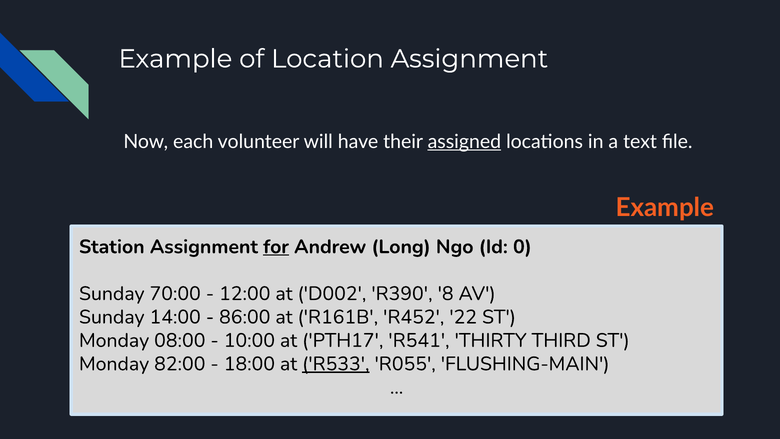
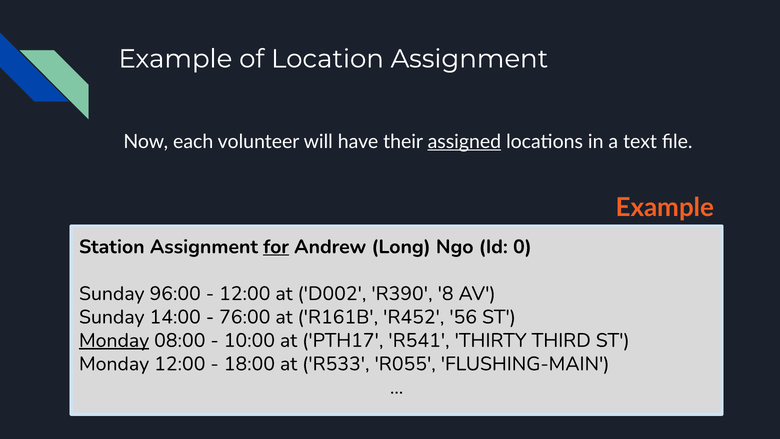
70:00: 70:00 -> 96:00 (175, 293)
86:00: 86:00 -> 76:00 (245, 317)
22: 22 -> 56 (463, 317)
Monday underline: none -> present (114, 340)
Monday 82:00: 82:00 -> 12:00 (180, 364)
R533 underline: present -> none (336, 364)
